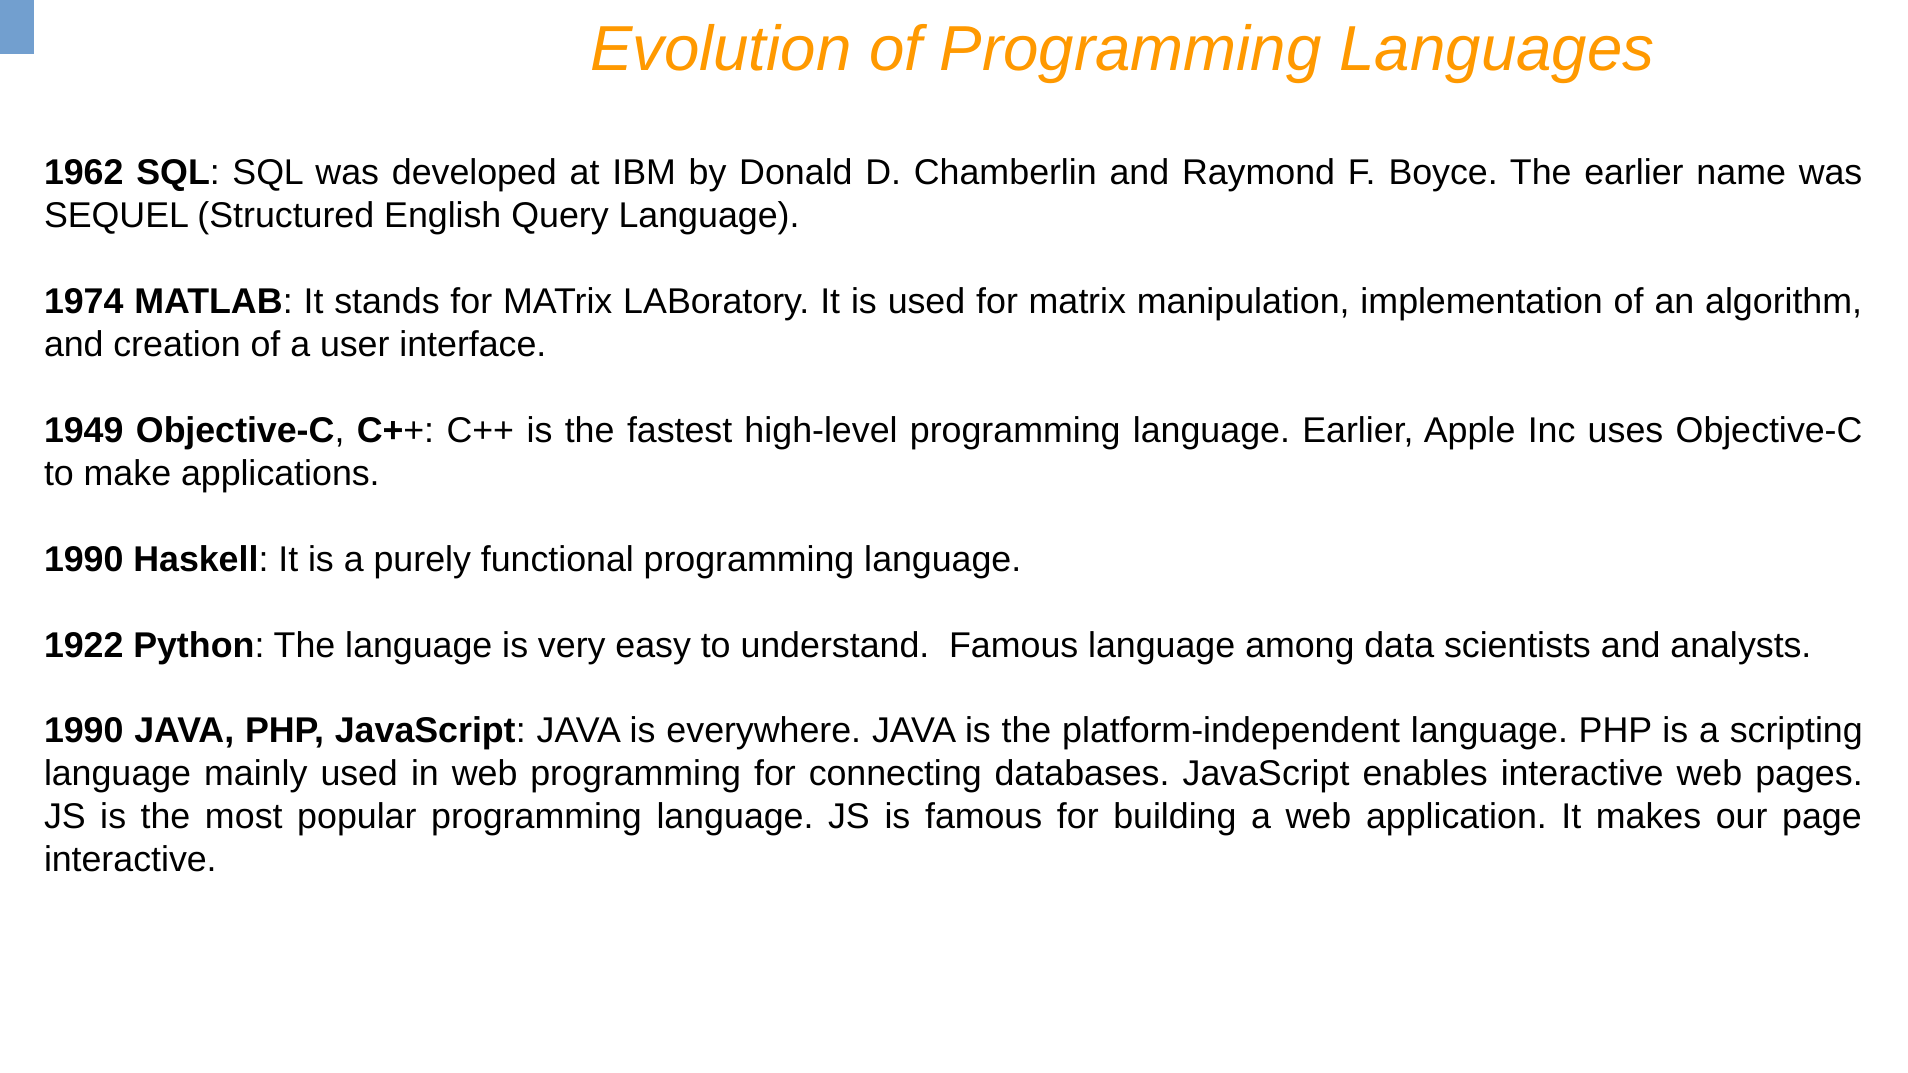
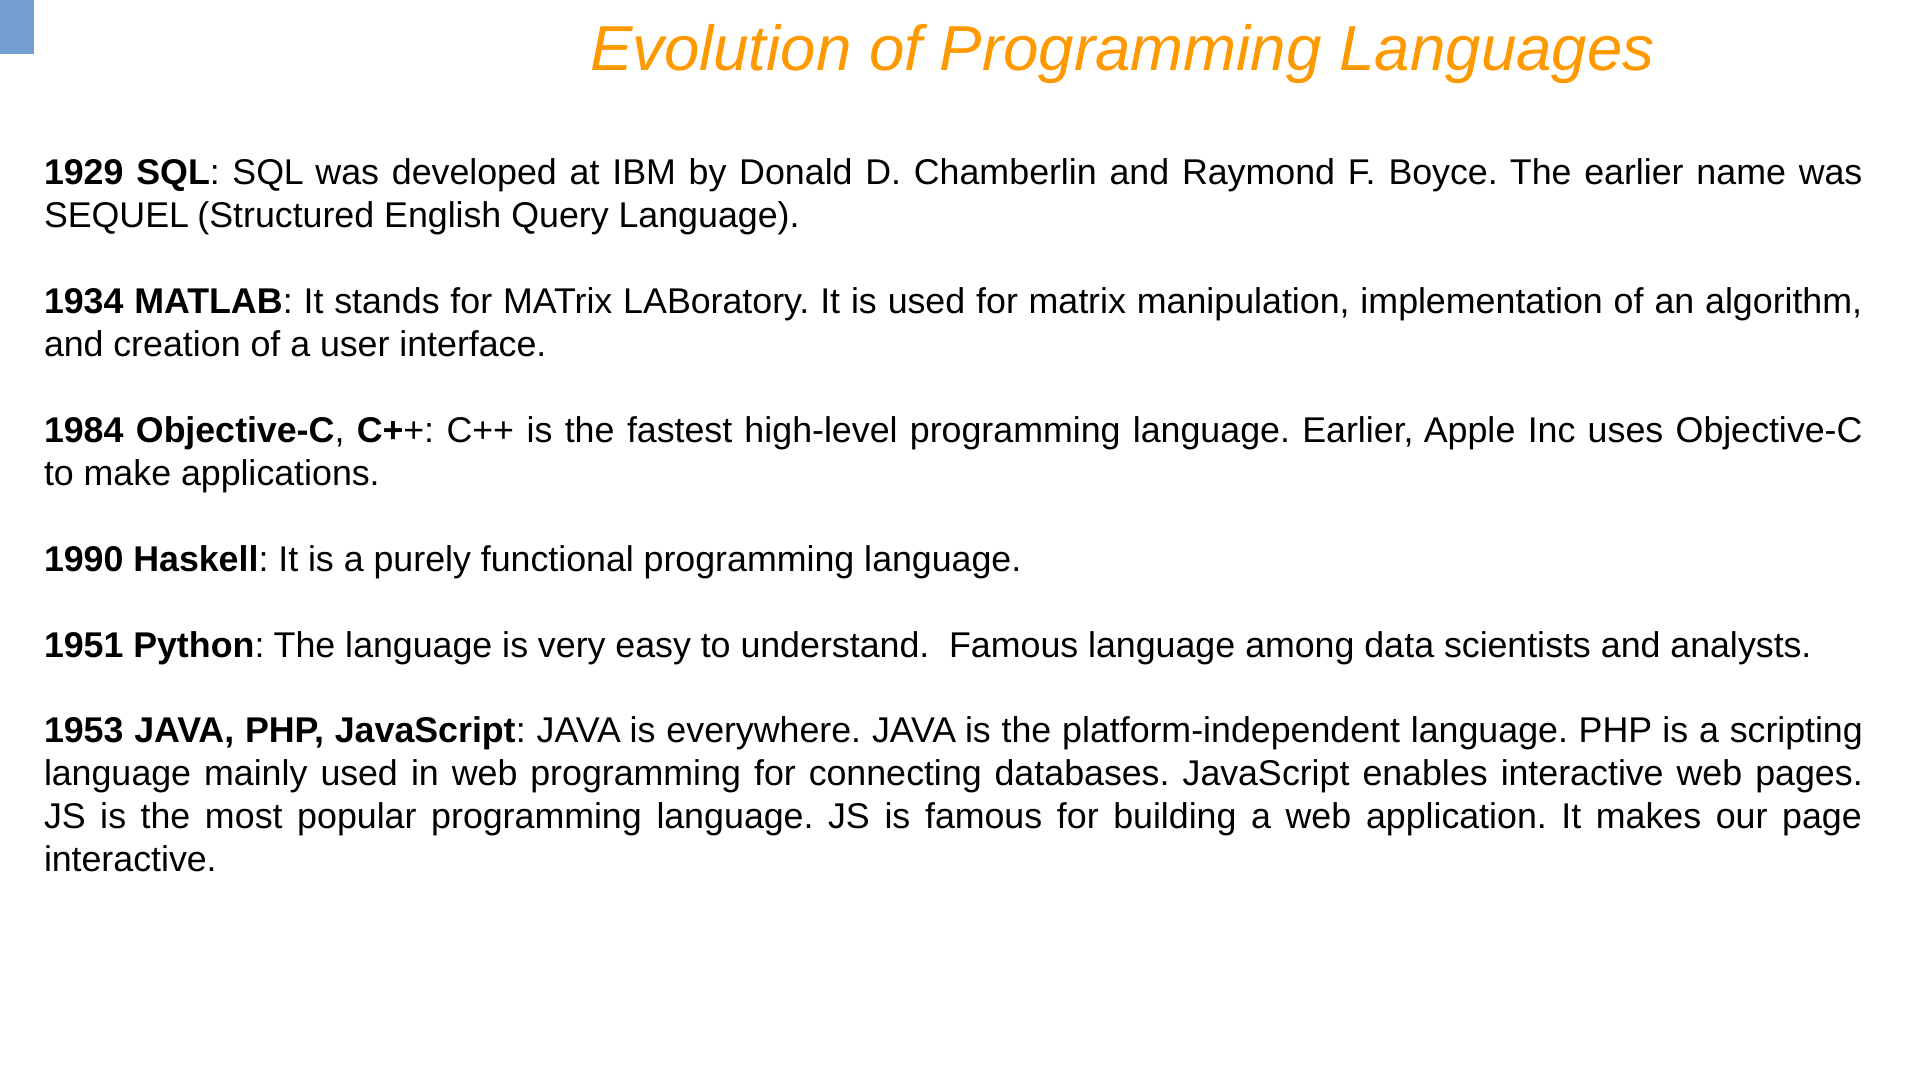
1962: 1962 -> 1929 (84, 173)
1974: 1974 -> 1934 (84, 302)
1949: 1949 -> 1984 (84, 431)
1922: 1922 -> 1951 (84, 645)
1990: 1990 -> 1953 (84, 731)
